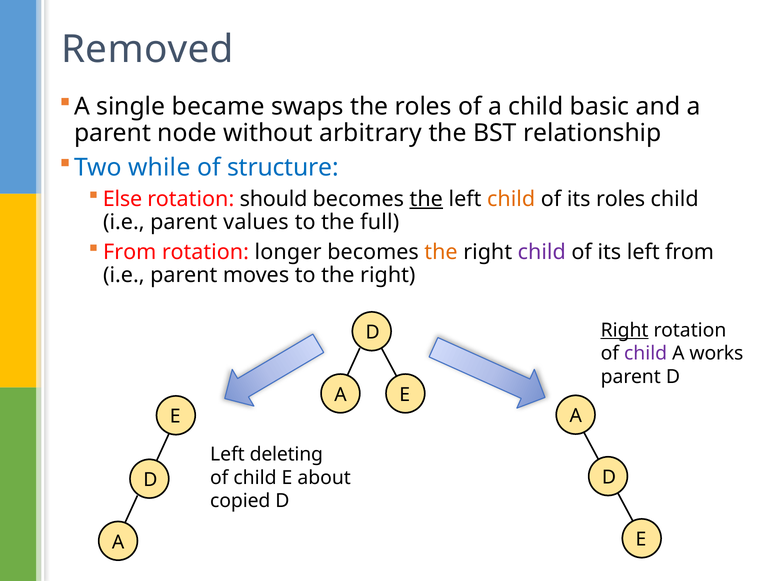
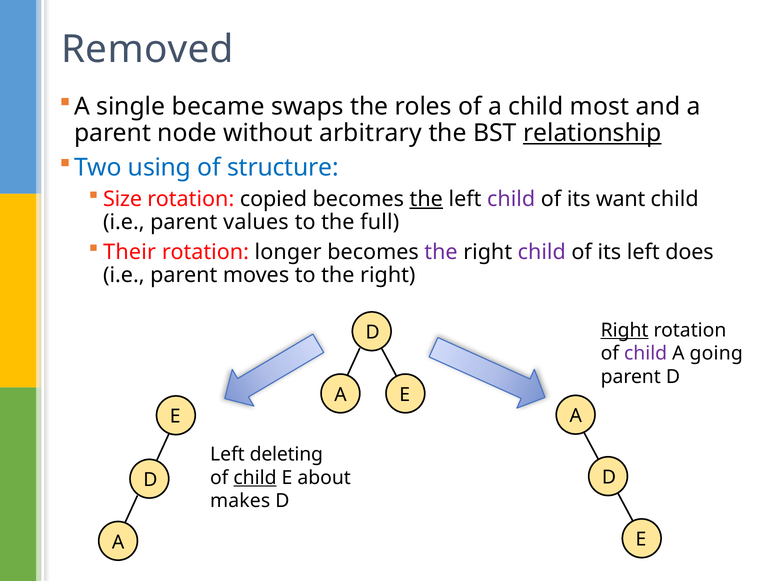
basic: basic -> most (600, 107)
relationship underline: none -> present (592, 133)
while: while -> using (160, 168)
Else: Else -> Size (123, 199)
should: should -> copied (273, 199)
child colour: orange -> purple (511, 199)
its roles: roles -> want (621, 199)
From: From -> Their (130, 252)
the colour: orange -> purple (441, 252)
left from: from -> does (689, 252)
works: works -> going (716, 354)
child underline: none -> present (255, 478)
copied: copied -> makes (240, 501)
